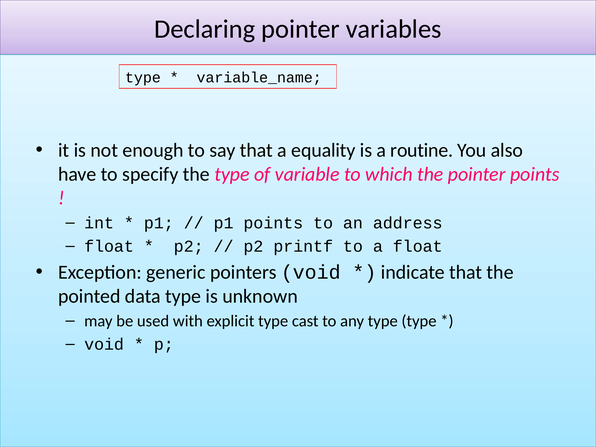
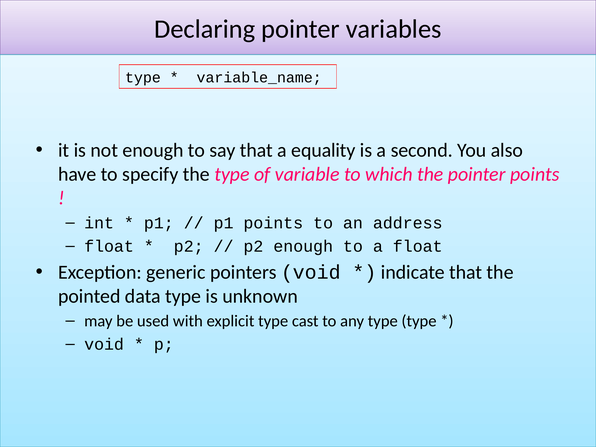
routine: routine -> second (422, 150)
p2 printf: printf -> enough (303, 246)
